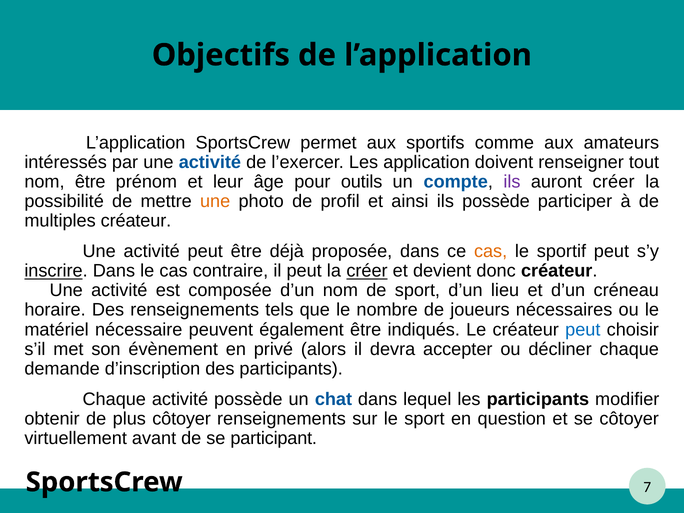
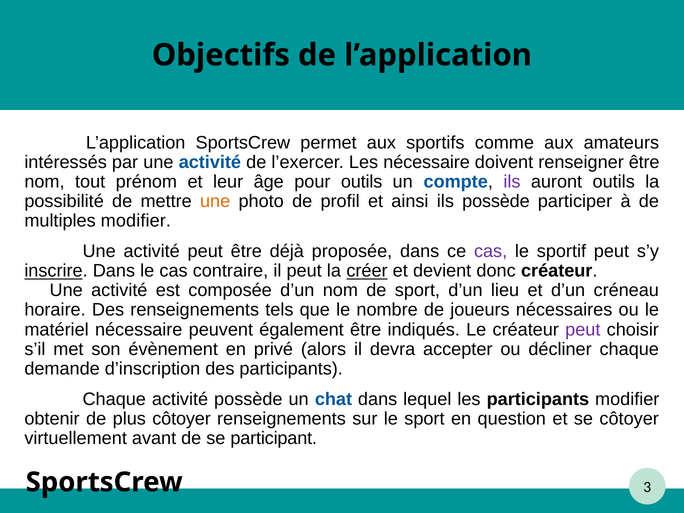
Les application: application -> nécessaire (427, 162)
renseigner tout: tout -> être (644, 162)
nom être: être -> tout (90, 182)
auront créer: créer -> outils (614, 182)
multiples créateur: créateur -> modifier (136, 221)
cas colour: orange -> purple (491, 251)
peut colour: blue -> purple (583, 330)
7: 7 -> 3 (647, 487)
